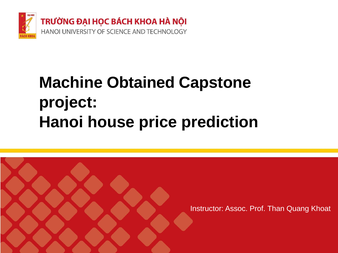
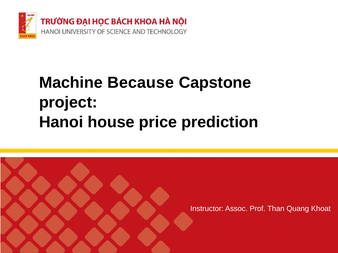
Obtained: Obtained -> Because (141, 83)
